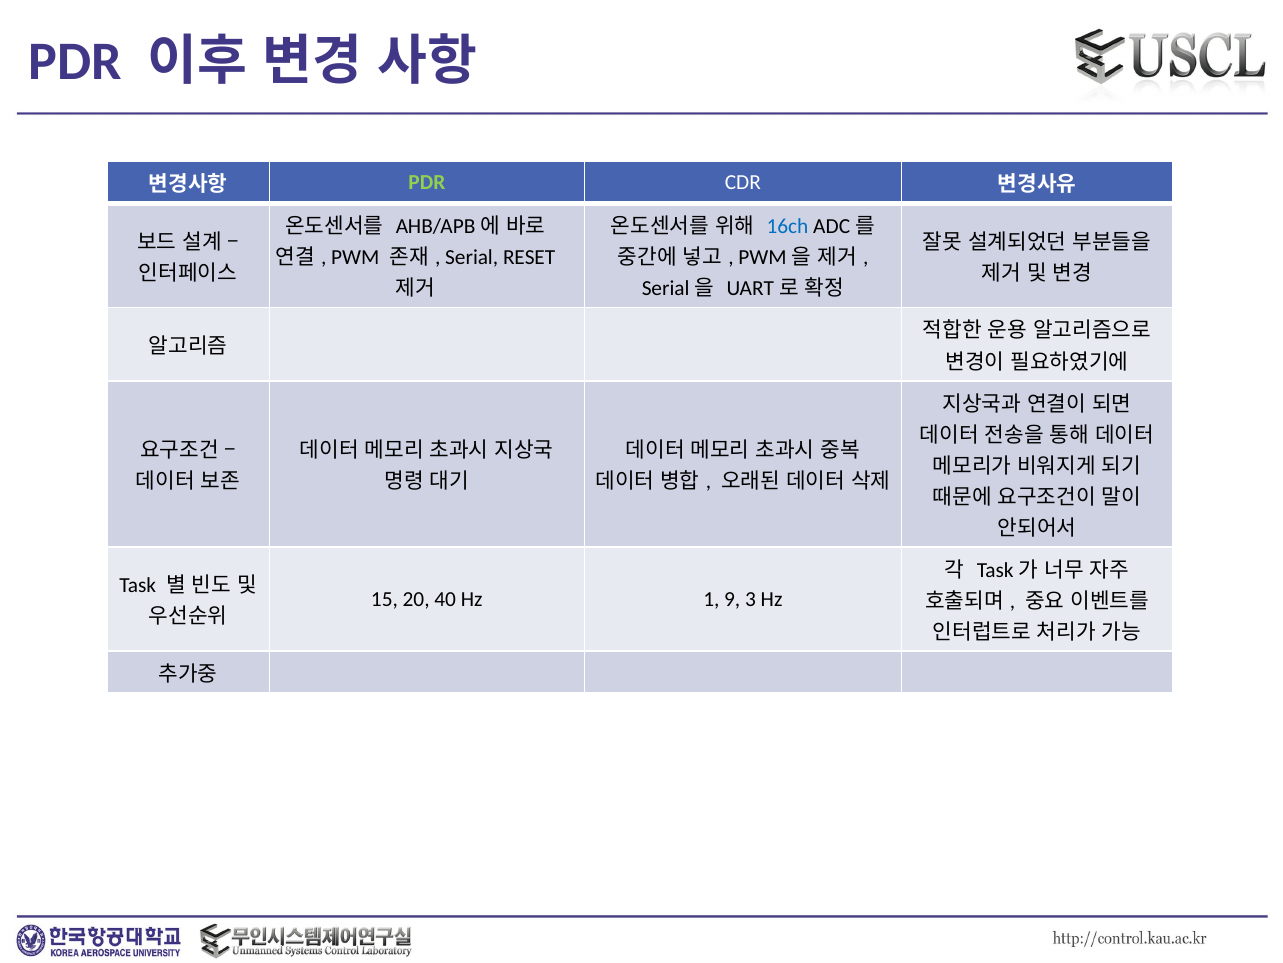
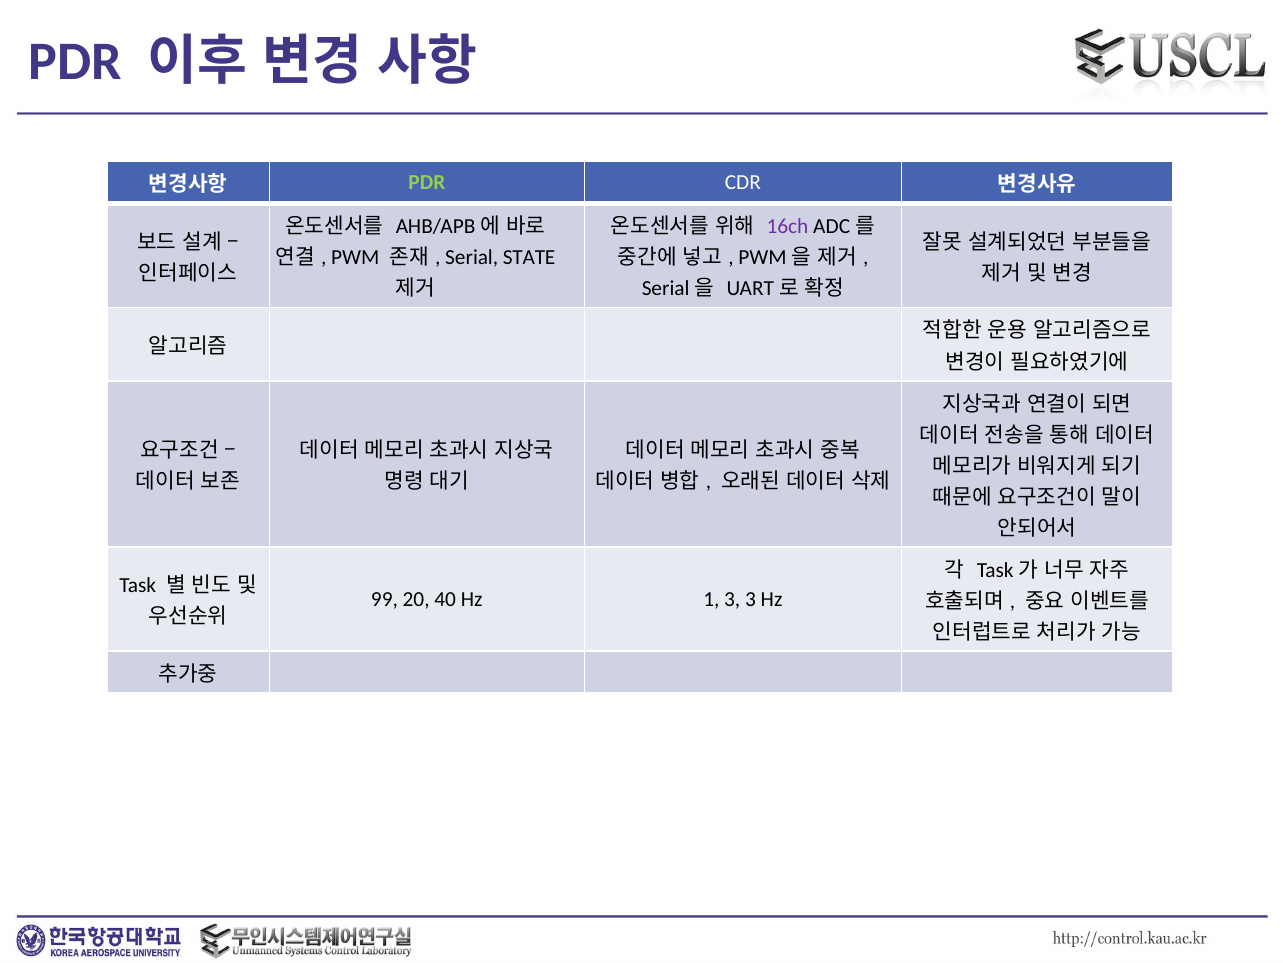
16ch colour: blue -> purple (788, 227)
RESET: RESET -> STATE (529, 258)
15: 15 -> 99 (384, 599)
1 9: 9 -> 3 (732, 599)
